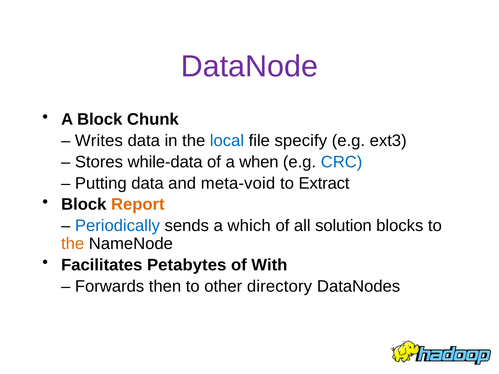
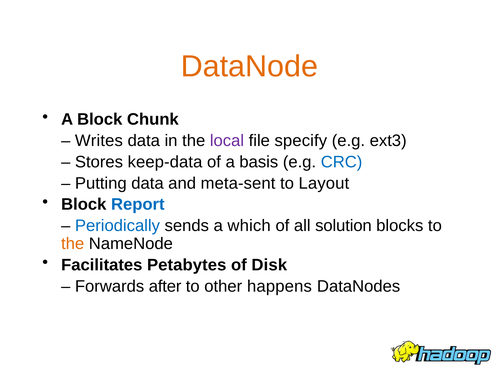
DataNode colour: purple -> orange (249, 67)
local colour: blue -> purple (227, 141)
while-data: while-data -> keep-data (165, 162)
when: when -> basis (259, 162)
meta-void: meta-void -> meta-sent (238, 183)
Extract: Extract -> Layout (324, 183)
Report colour: orange -> blue (138, 205)
With: With -> Disk (269, 265)
then: then -> after (165, 286)
directory: directory -> happens (279, 286)
